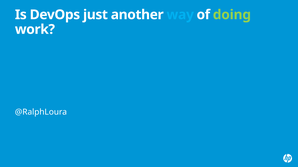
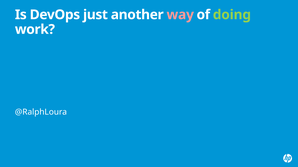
way colour: light blue -> pink (180, 15)
